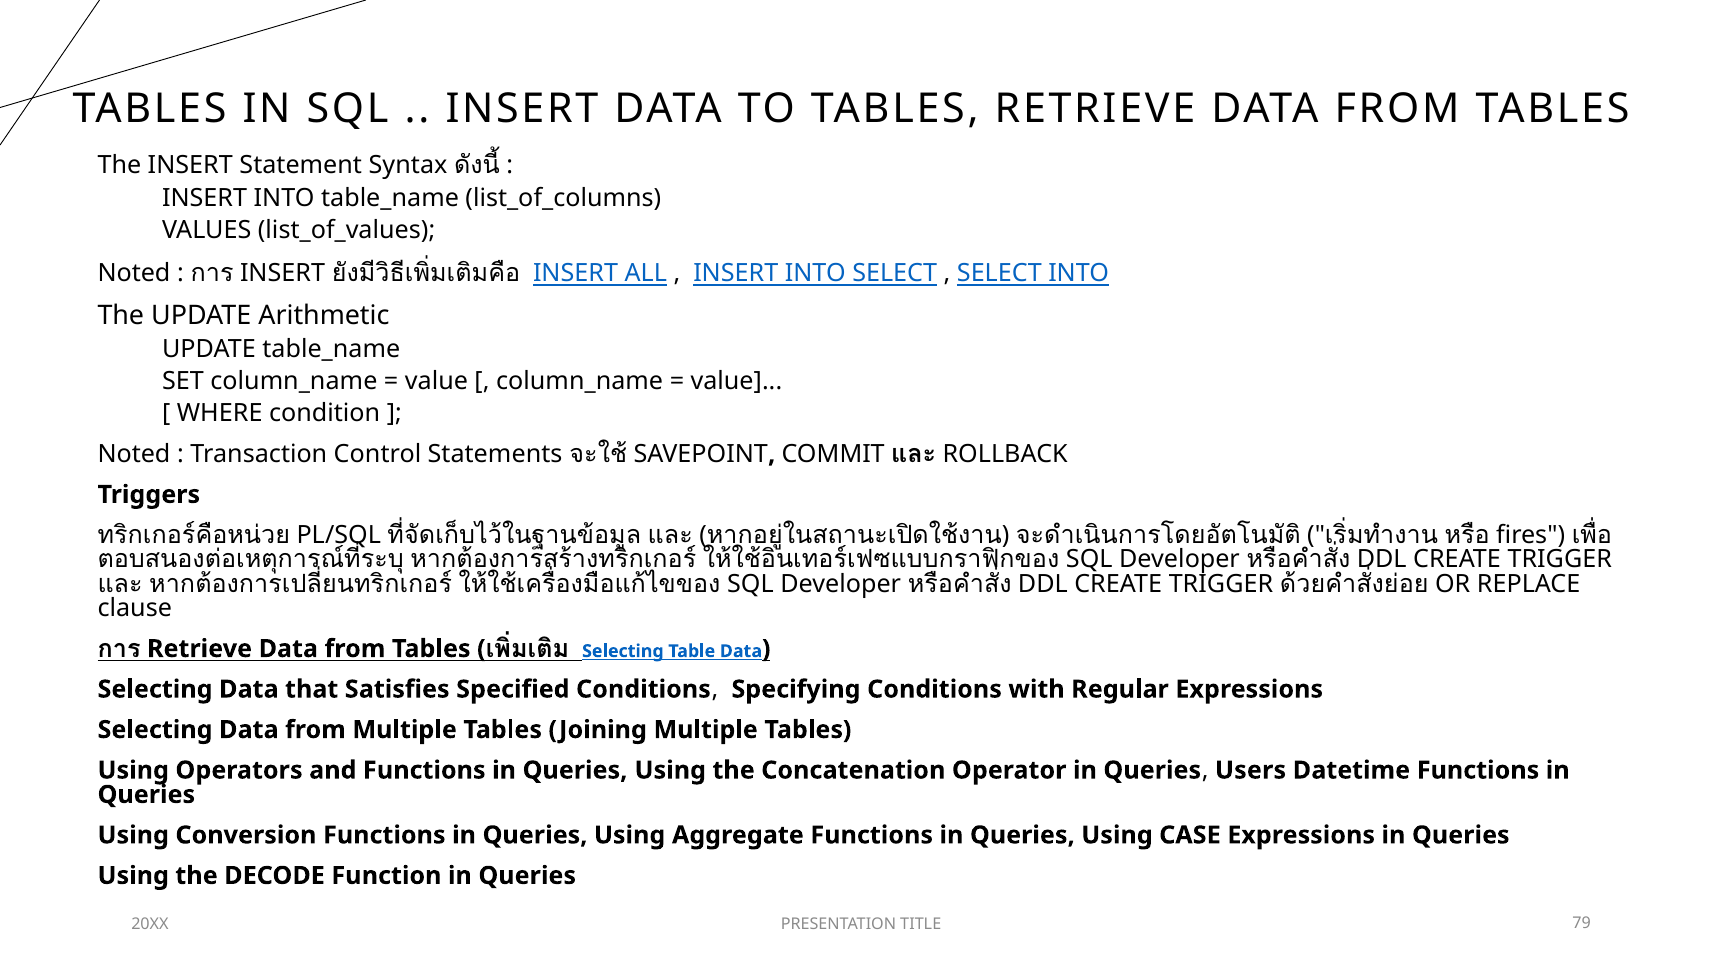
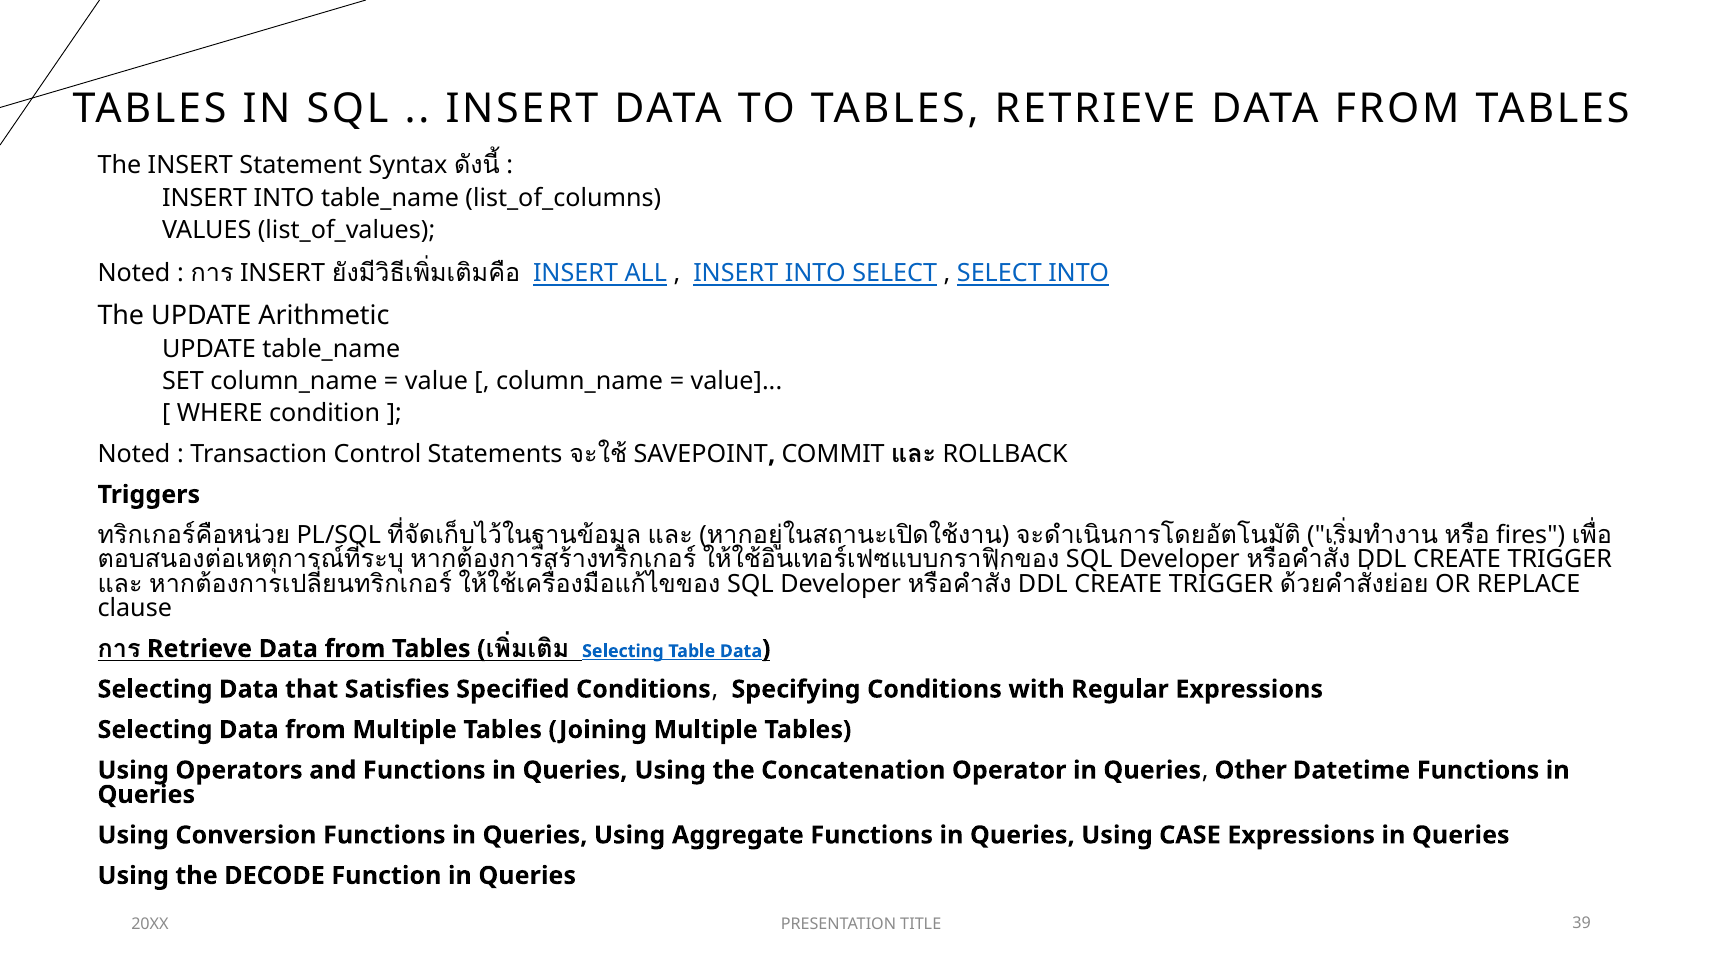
Users: Users -> Other (1251, 771)
79: 79 -> 39 (1582, 923)
